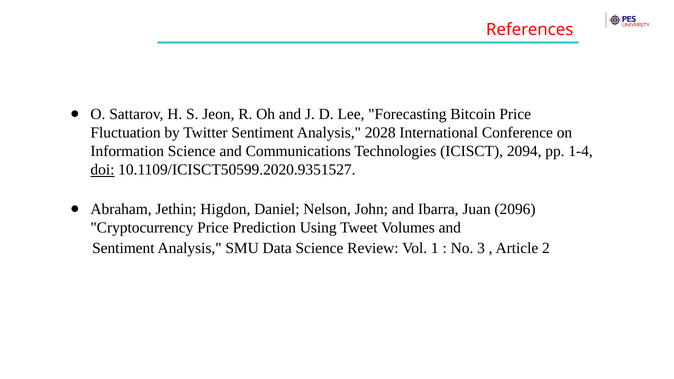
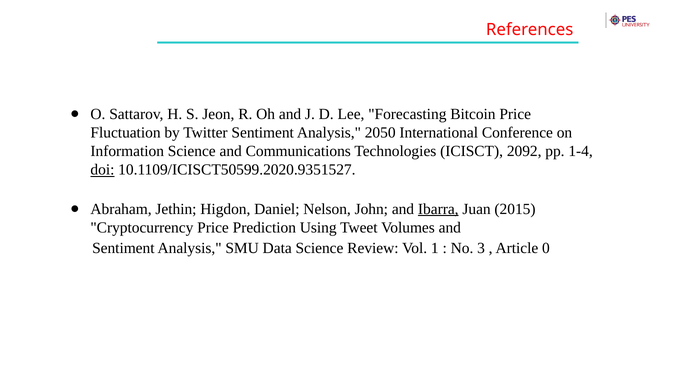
2028: 2028 -> 2050 (380, 133)
2094: 2094 -> 2092 (524, 151)
Ibarra underline: none -> present (438, 209)
2096: 2096 -> 2015 (515, 209)
2: 2 -> 0 (546, 248)
